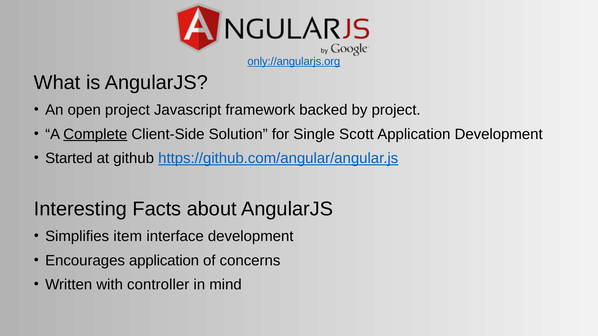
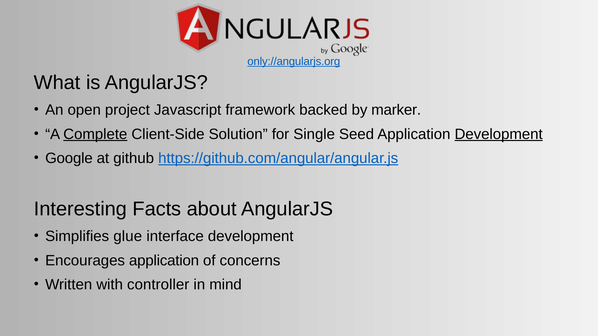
by project: project -> marker (396, 110)
Scott: Scott -> Seed (357, 134)
Development underline: none -> present (499, 134)
Started: Started -> Google (69, 159)
item: item -> glue (128, 237)
